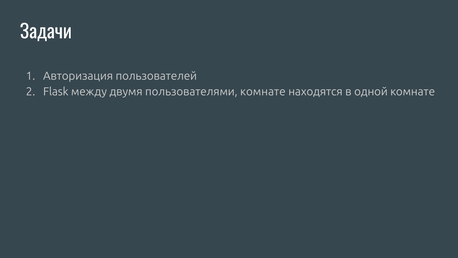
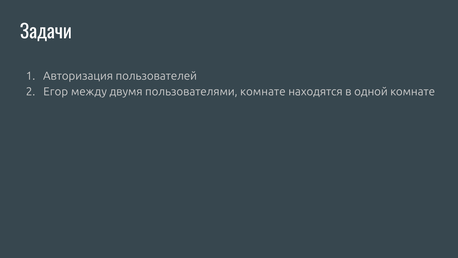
Flask: Flask -> Егор (56, 92)
